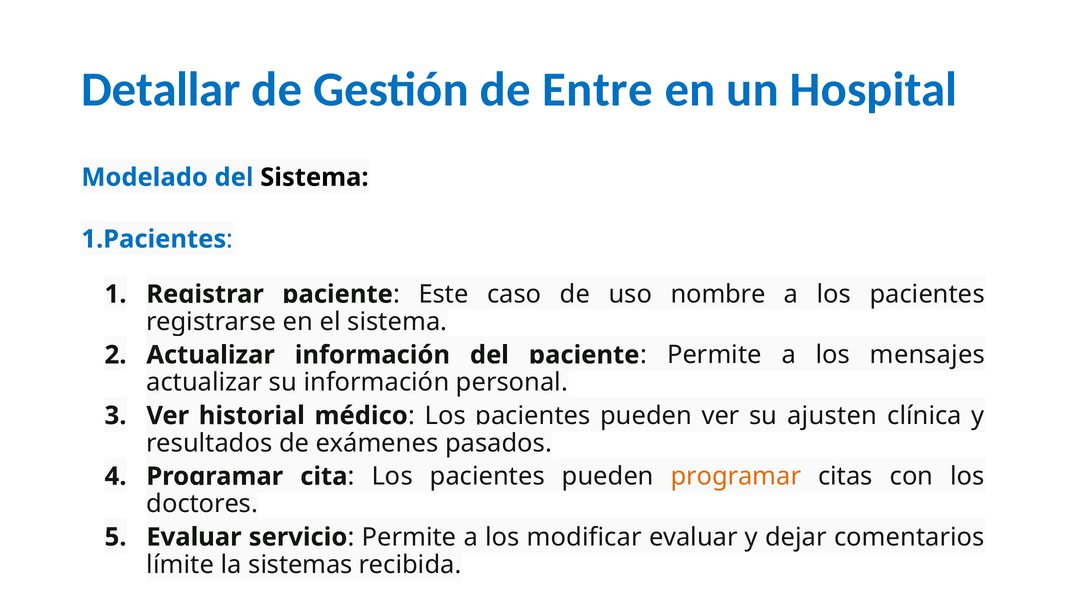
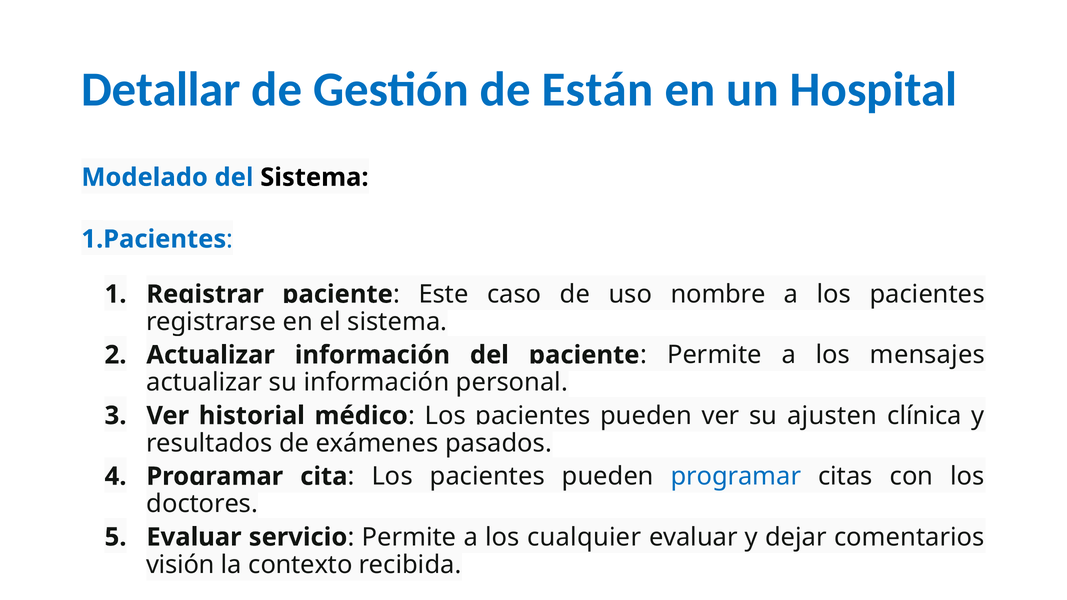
Entre: Entre -> Están (598, 90)
programar colour: orange -> blue (736, 477)
modificar: modificar -> cualquier (584, 537)
límite: límite -> visión (180, 565)
sistemas: sistemas -> contexto (300, 565)
